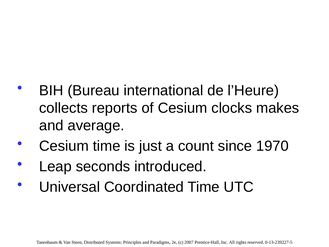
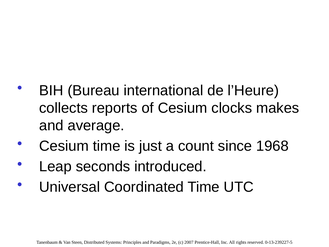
1970: 1970 -> 1968 (272, 146)
